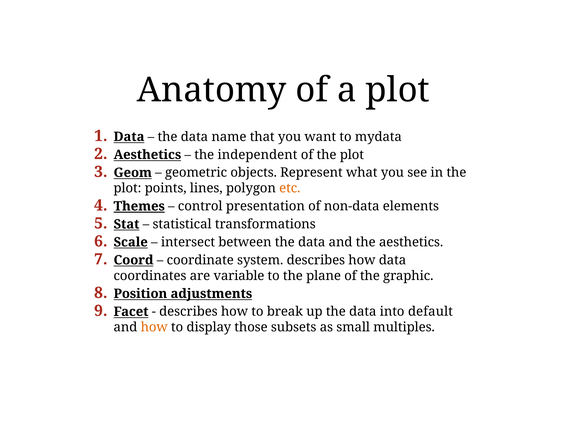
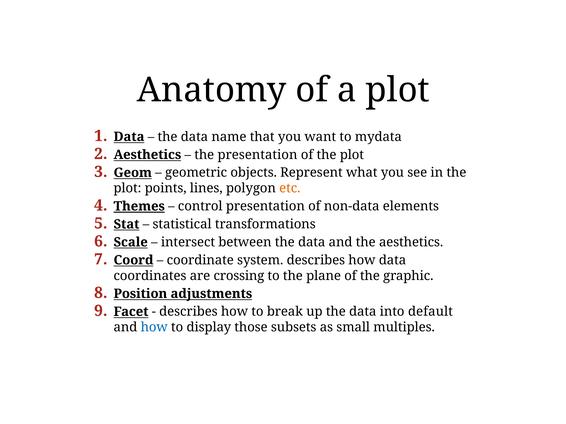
the independent: independent -> presentation (257, 155)
variable: variable -> crossing (239, 276)
how colour: orange -> blue (154, 328)
